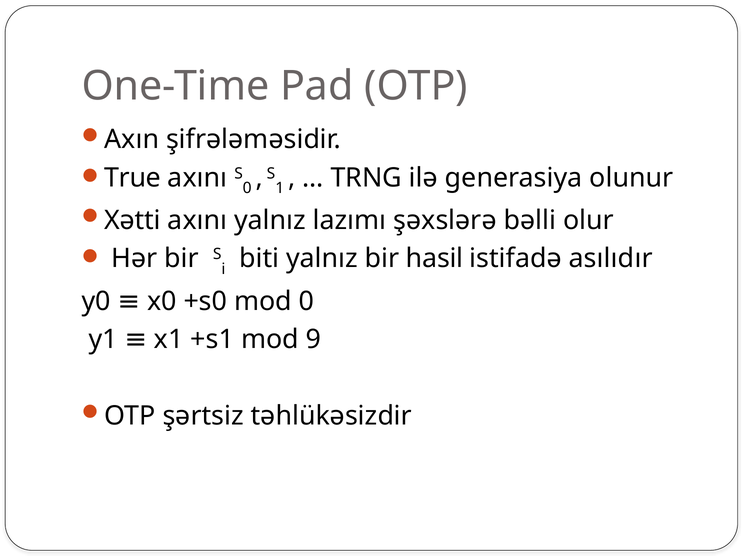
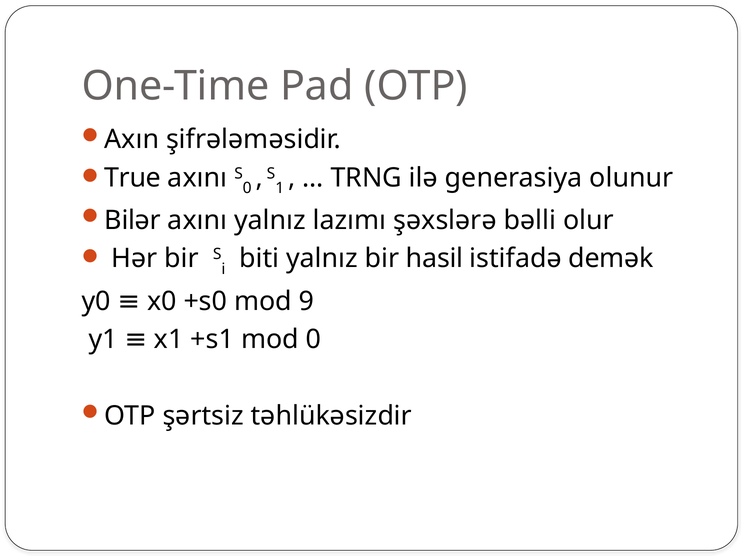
Xətti: Xətti -> Bilər (133, 220)
asılıdır: asılıdır -> demək (611, 258)
mod 0: 0 -> 9 (307, 301)
mod 9: 9 -> 0 (314, 339)
